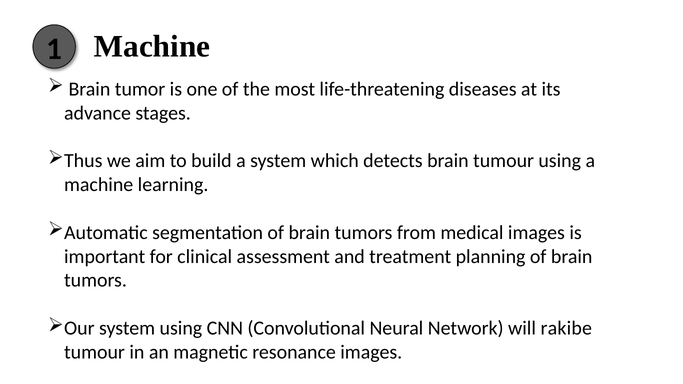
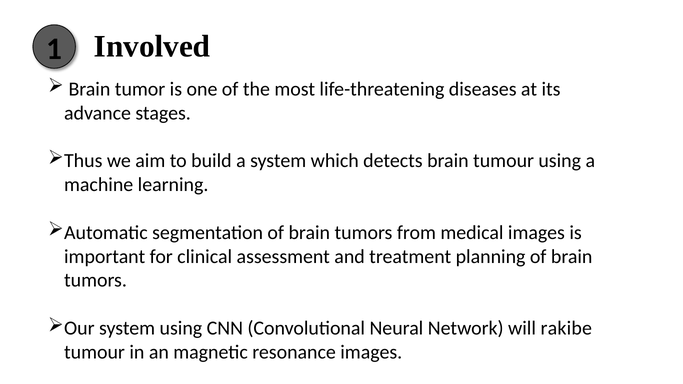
1 Machine: Machine -> Involved (152, 46)
